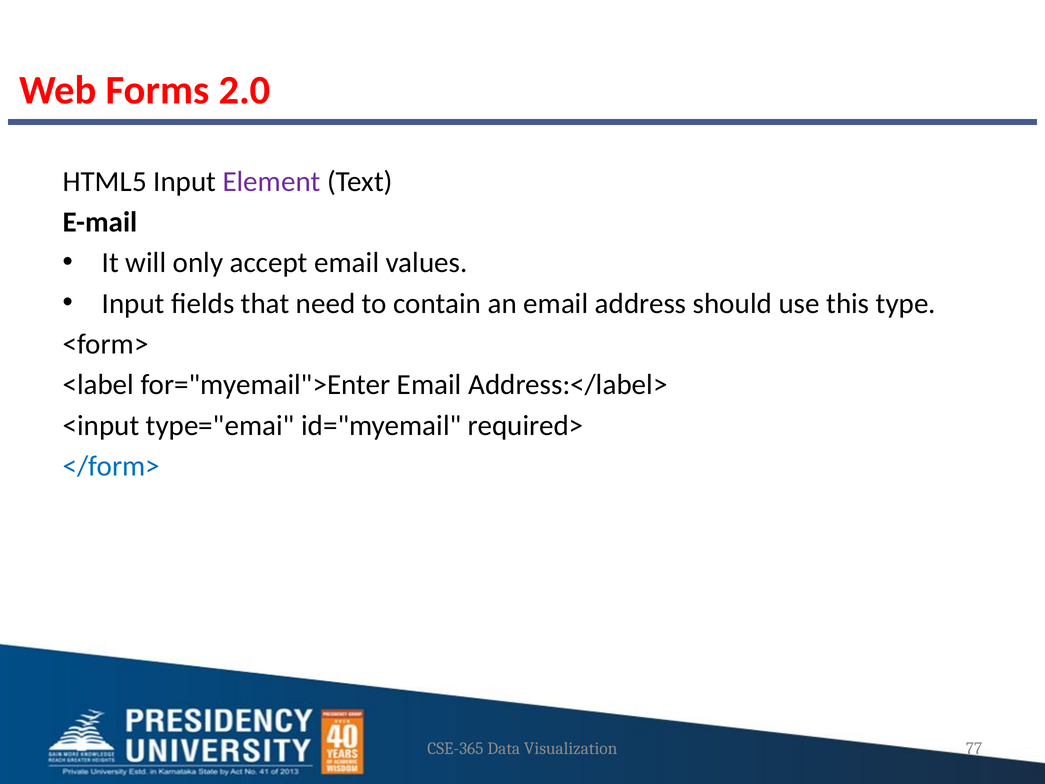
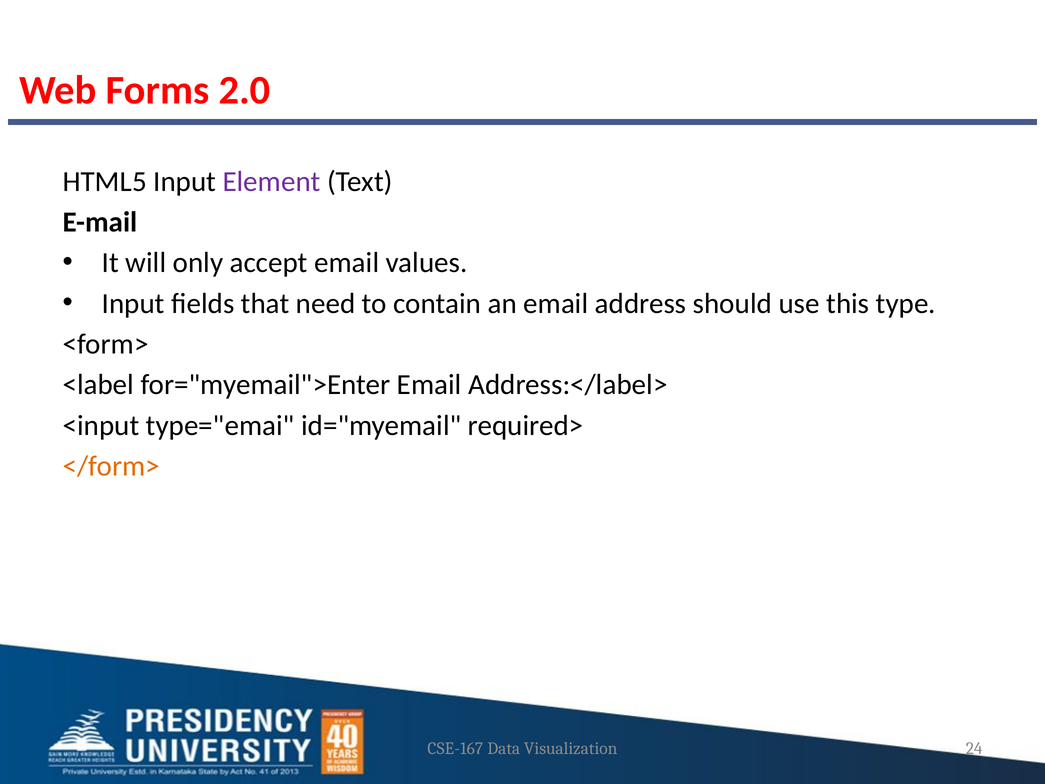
</form> colour: blue -> orange (111, 466)
CSE-365: CSE-365 -> CSE-167 (455, 748)
77: 77 -> 24 (974, 748)
